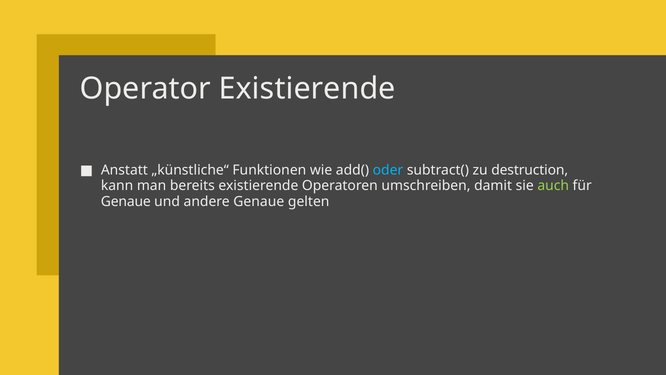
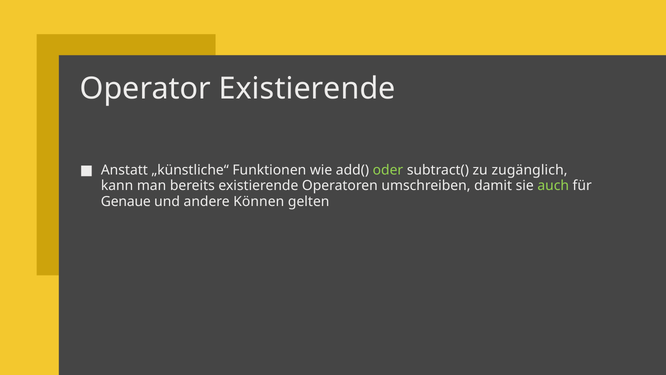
oder colour: light blue -> light green (388, 170)
destruction: destruction -> zugänglich (530, 170)
andere Genaue: Genaue -> Können (259, 201)
